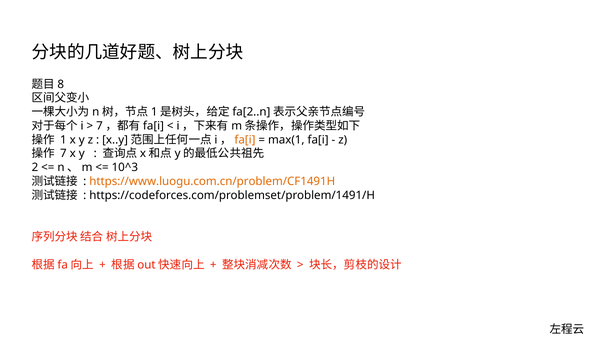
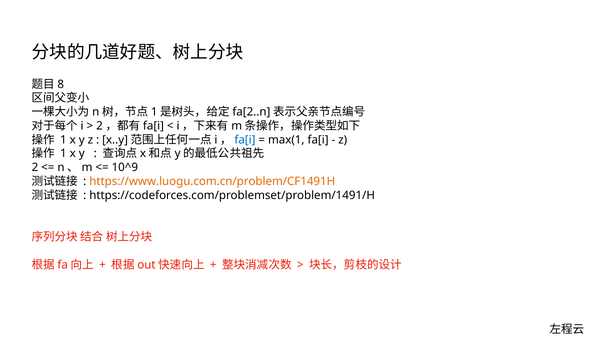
7: 7 -> 2 (99, 126)
fa[i colour: orange -> blue (245, 140)
7: 7 -> 1 (63, 153)
10^3: 10^3 -> 10^9 (125, 167)
